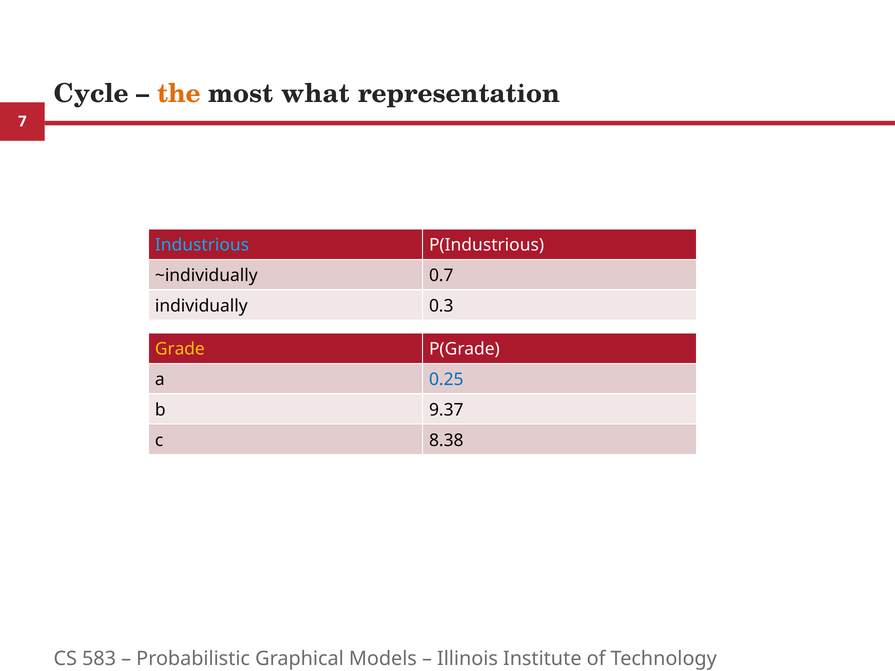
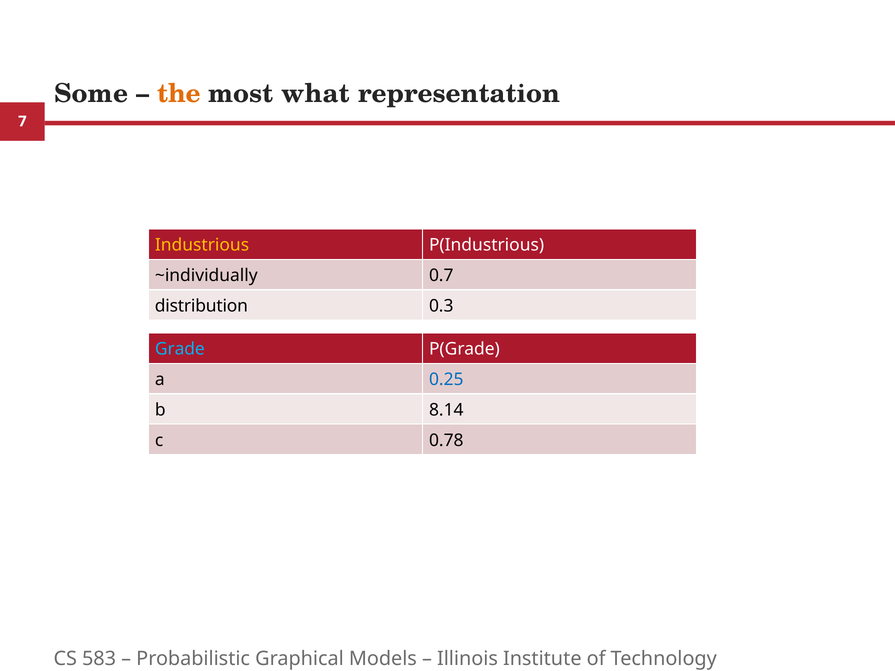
Cycle: Cycle -> Some (91, 94)
Industrious colour: light blue -> yellow (202, 245)
individually: individually -> distribution (201, 306)
Grade colour: yellow -> light blue (180, 349)
9.37: 9.37 -> 8.14 (446, 410)
8.38: 8.38 -> 0.78 (446, 441)
